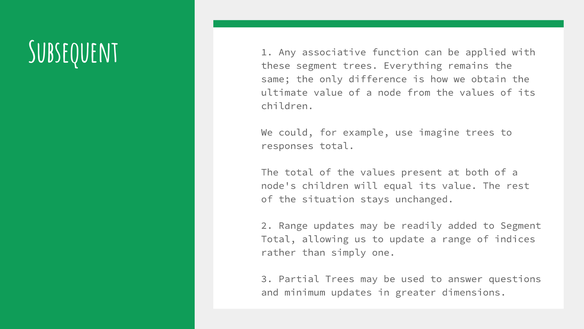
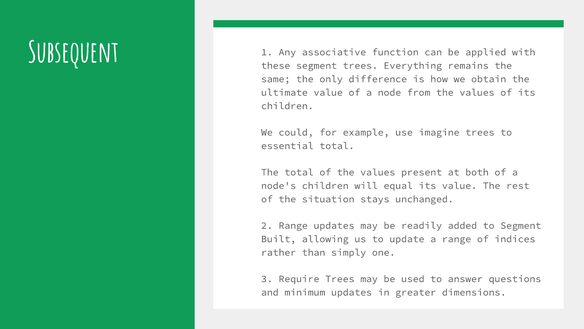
responses: responses -> essential (287, 146)
Total: Total -> Built (279, 239)
Partial: Partial -> Require (299, 278)
